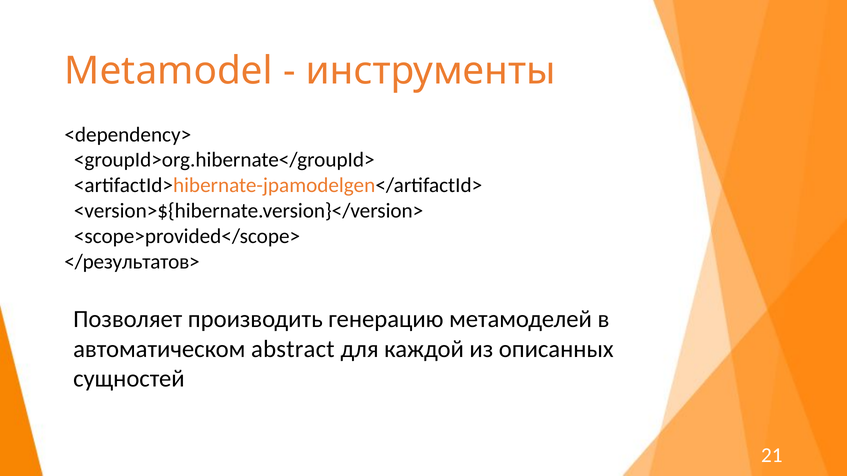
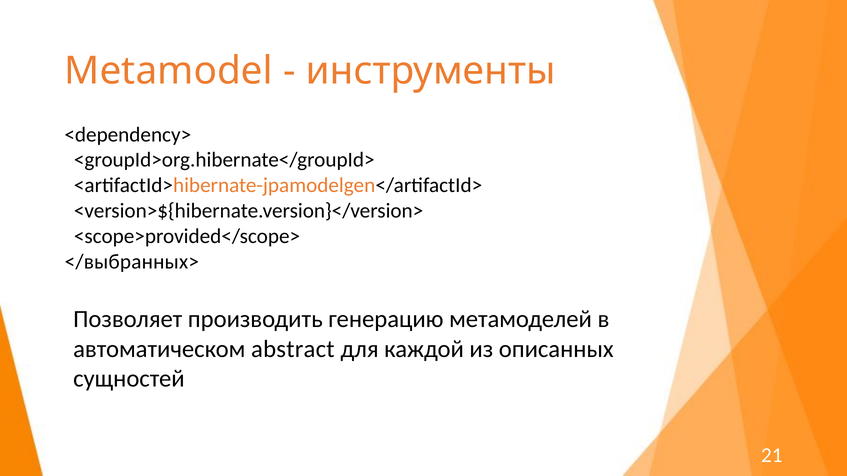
</результатов>: </результатов> -> </выбранных> (132, 262)
